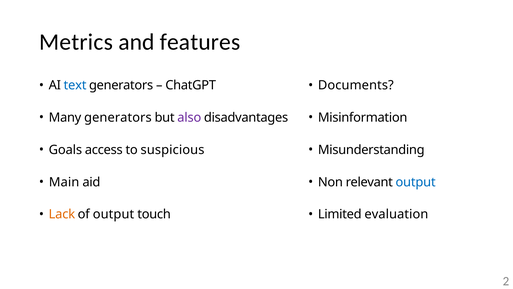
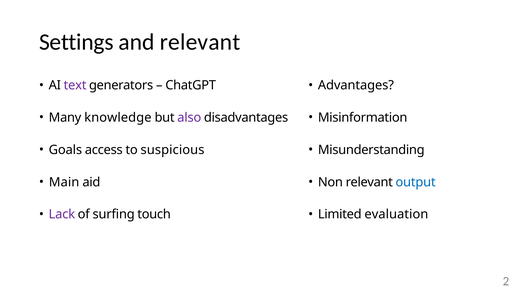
Metrics: Metrics -> Settings (76, 42)
and features: features -> relevant (200, 42)
text colour: blue -> purple (75, 85)
Documents: Documents -> Advantages (356, 85)
Many generators: generators -> knowledge (118, 117)
Lack colour: orange -> purple (62, 214)
of output: output -> surfing (114, 214)
